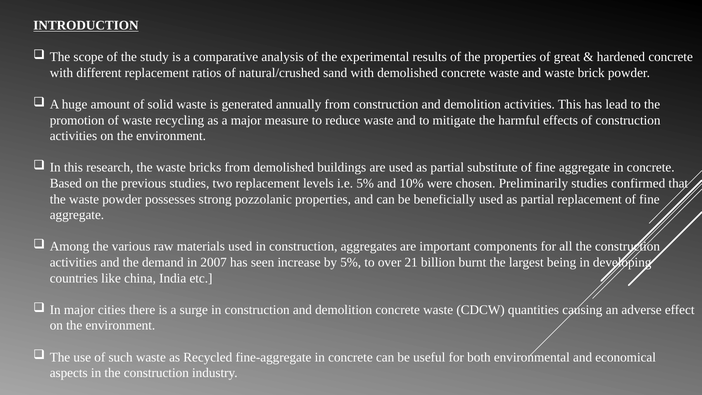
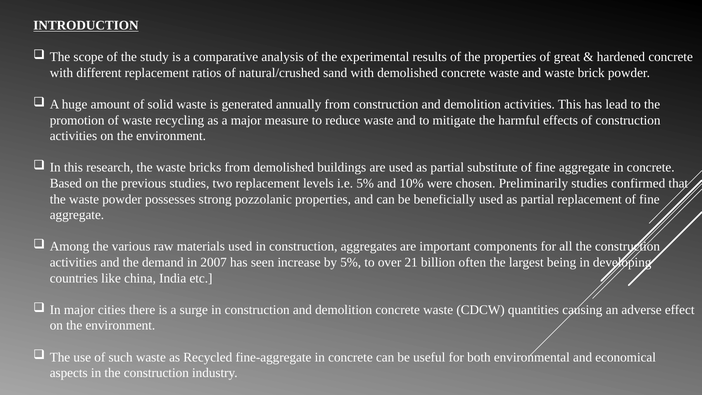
burnt: burnt -> often (472, 262)
